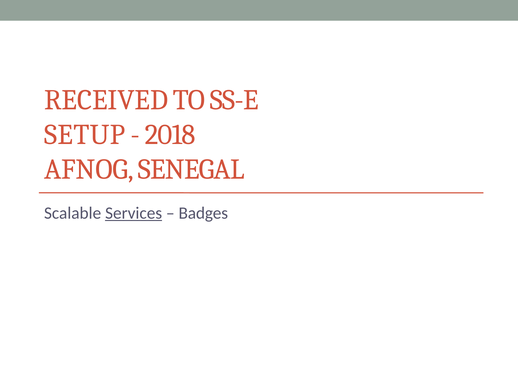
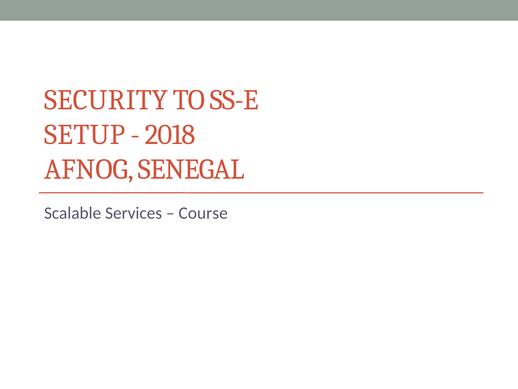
RECEIVED: RECEIVED -> SECURITY (106, 100)
Services underline: present -> none (134, 213)
Badges: Badges -> Course (203, 213)
